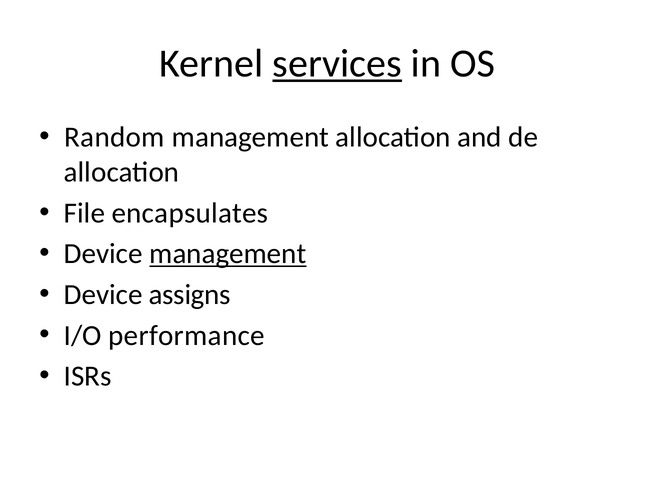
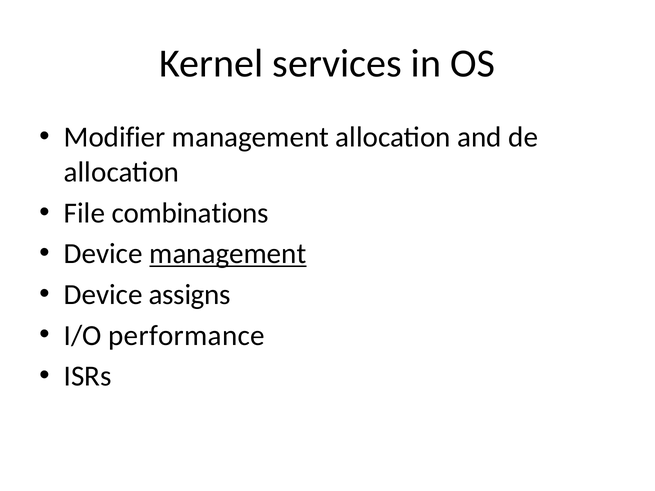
services underline: present -> none (337, 63)
Random: Random -> Modifier (115, 137)
encapsulates: encapsulates -> combinations (190, 213)
